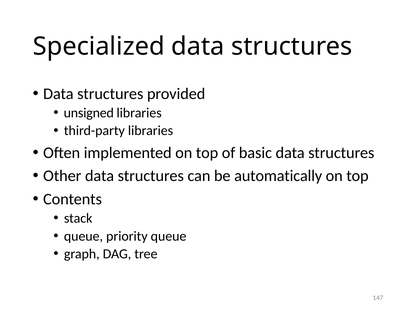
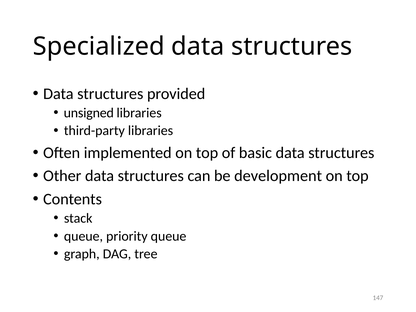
automatically: automatically -> development (278, 176)
